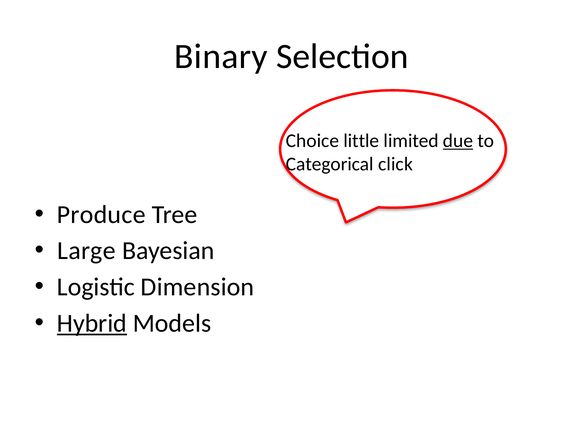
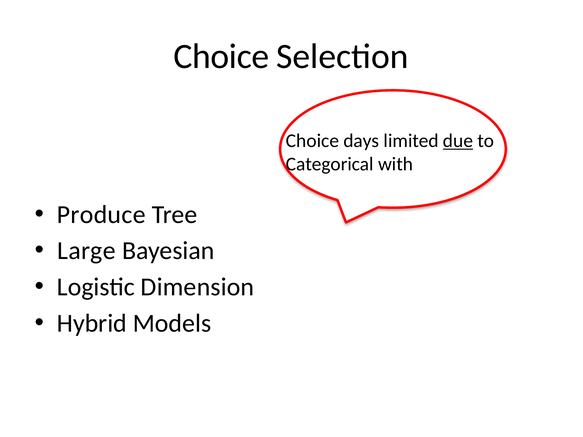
Binary: Binary -> Choice (221, 56)
little: little -> days (361, 141)
click: click -> with (396, 164)
Hybrid underline: present -> none (92, 323)
